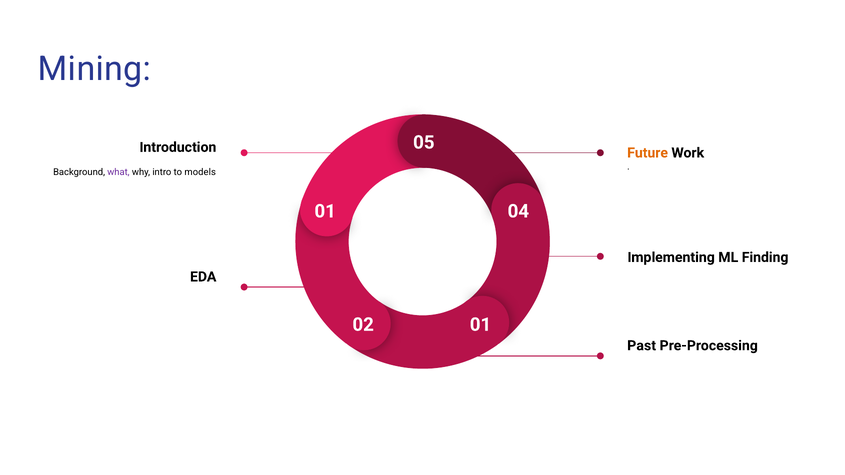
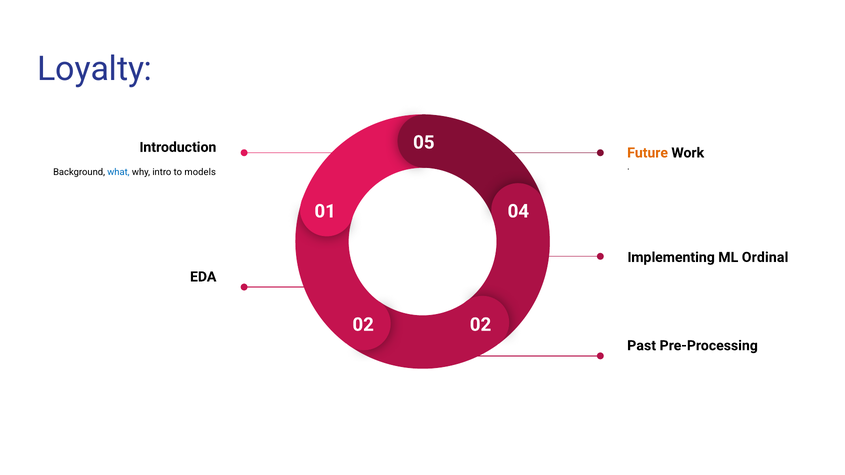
Mining: Mining -> Loyalty (95, 69)
what colour: purple -> blue (118, 172)
Finding: Finding -> Ordinal (765, 257)
02 01: 01 -> 02 (481, 325)
